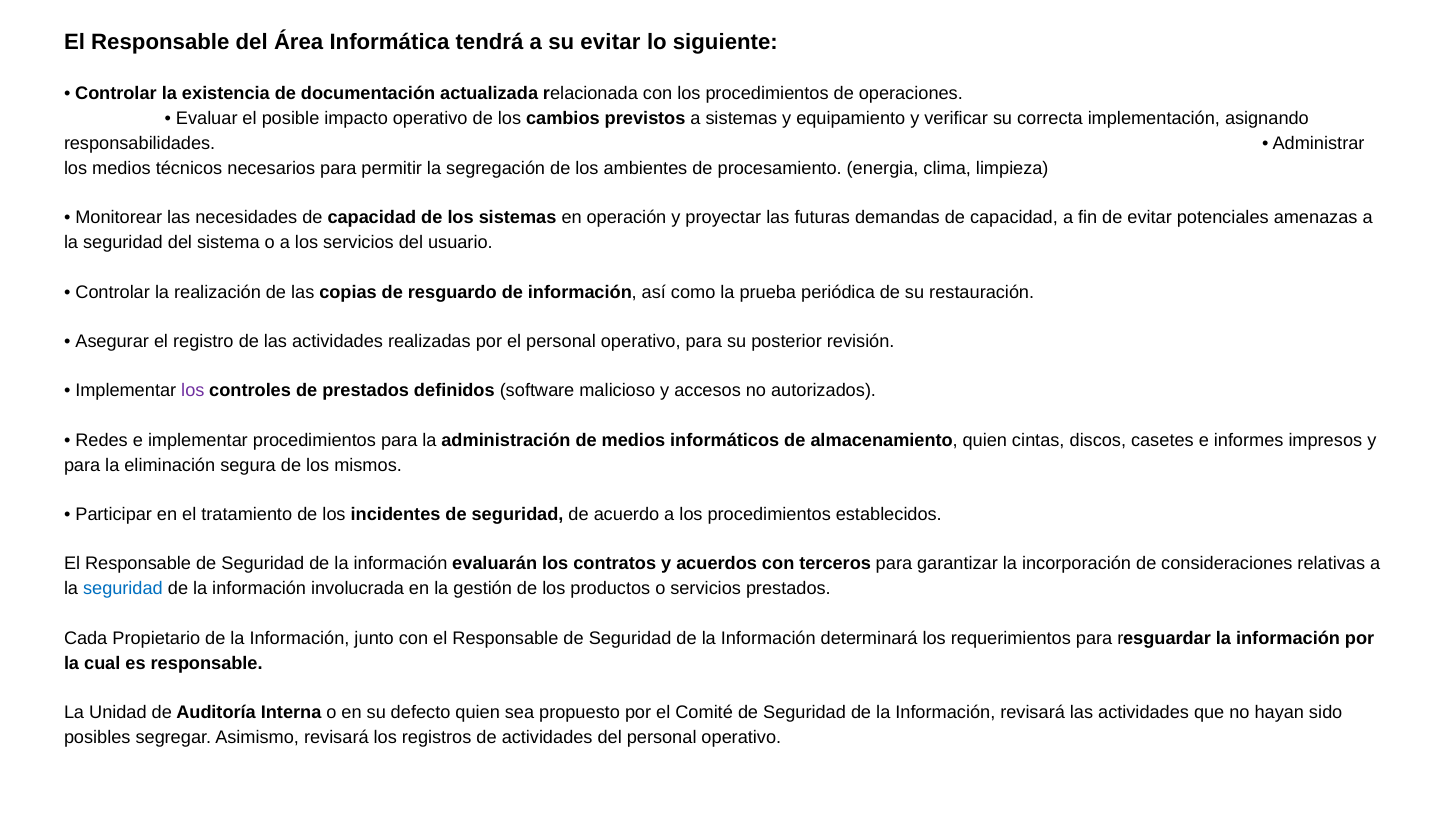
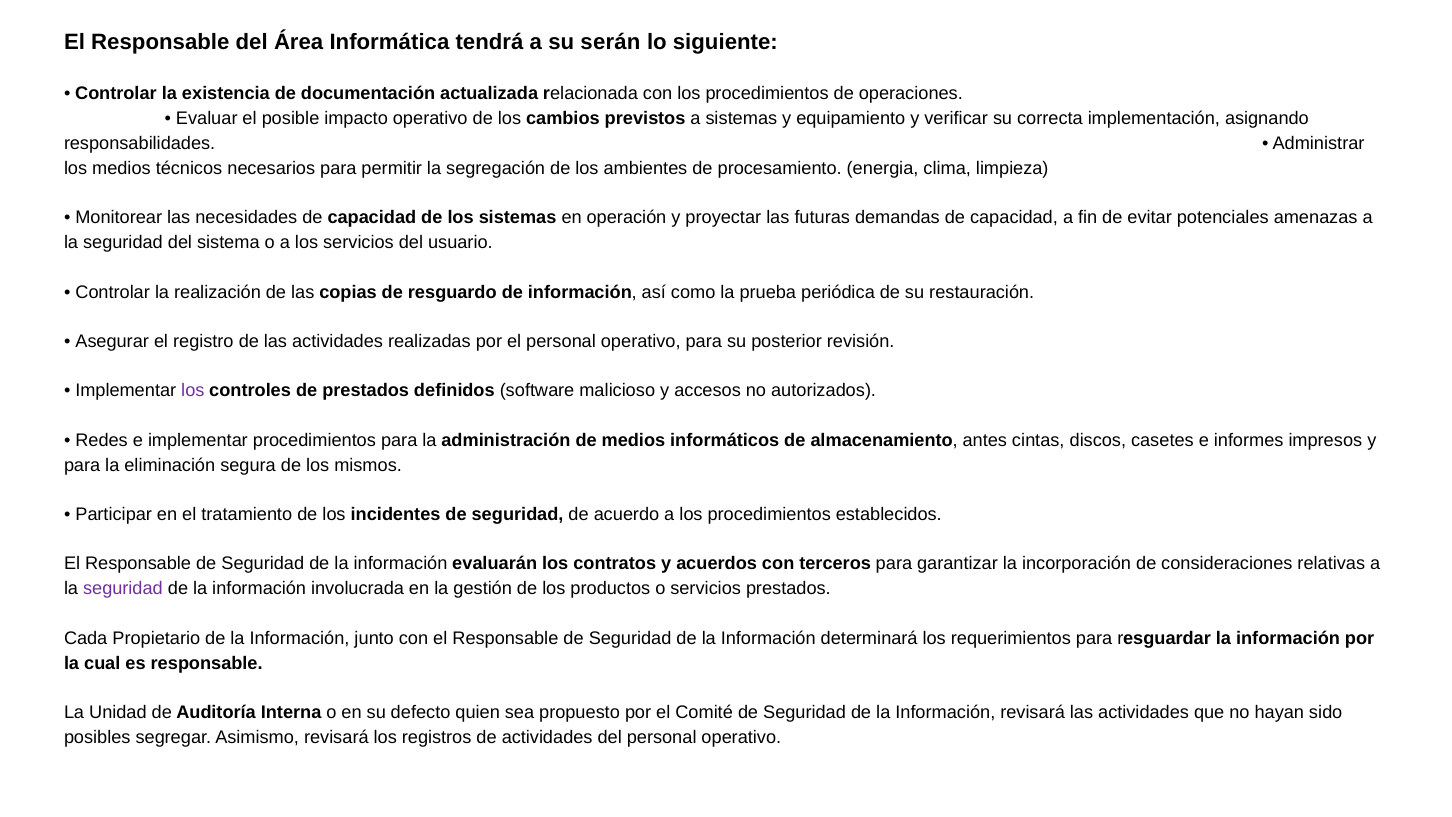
su evitar: evitar -> serán (610, 42)
almacenamiento quien: quien -> antes (985, 440)
seguridad colour: blue -> purple (123, 589)
